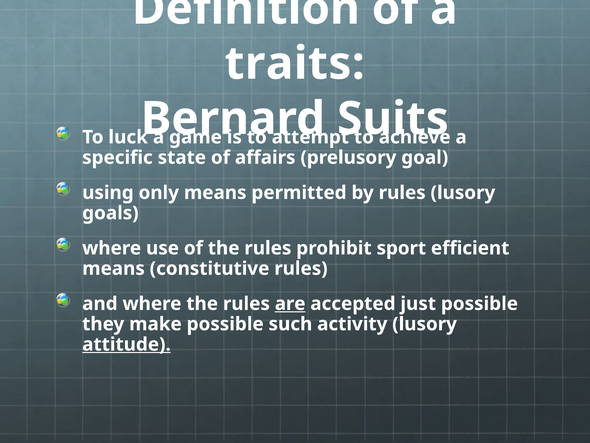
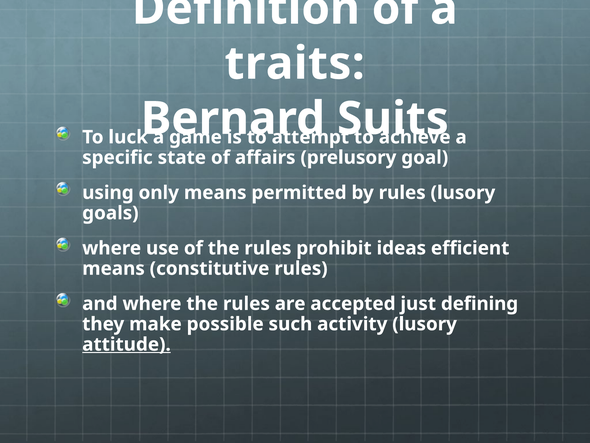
sport: sport -> ideas (401, 248)
are underline: present -> none (290, 303)
just possible: possible -> defining (480, 303)
